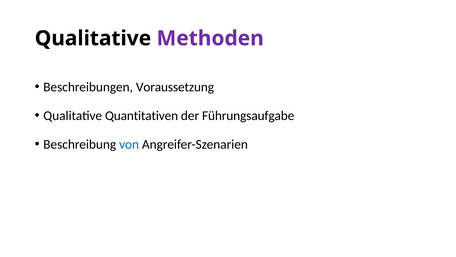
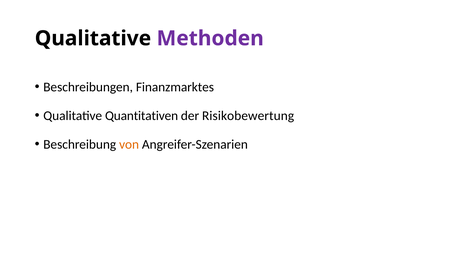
Voraussetzung: Voraussetzung -> Finanzmarktes (175, 87)
Führungsaufgabe: Führungsaufgabe -> Risikobewertung (248, 115)
von colour: blue -> orange (129, 144)
